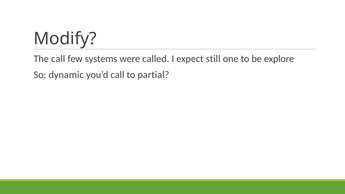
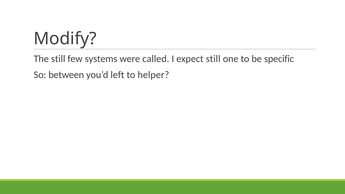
The call: call -> still (58, 59)
explore: explore -> specific (279, 59)
dynamic: dynamic -> between (66, 75)
you’d call: call -> left (117, 75)
partial: partial -> helper (153, 75)
